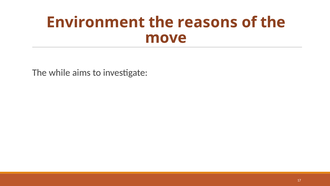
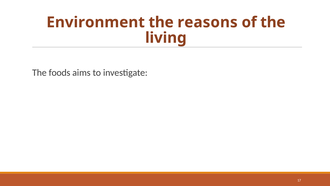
move: move -> living (166, 38)
while: while -> foods (60, 73)
